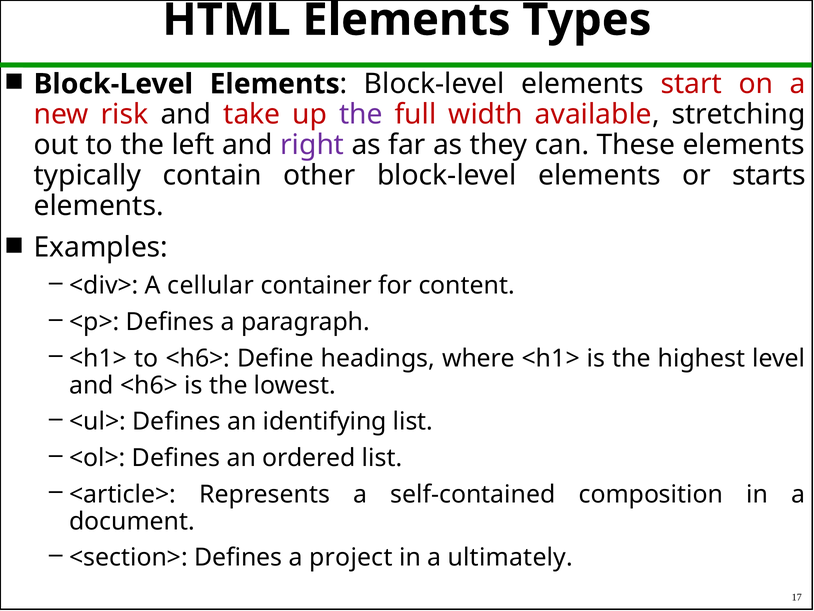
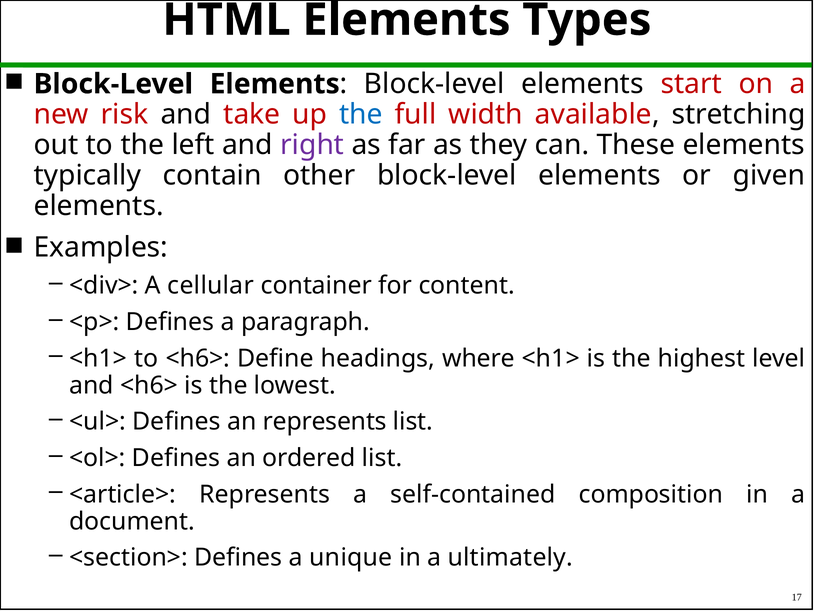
the colour: purple -> blue (361, 114)
starts: starts -> given (769, 175)
an identifying: identifying -> represents (325, 421)
project: project -> unique (351, 557)
